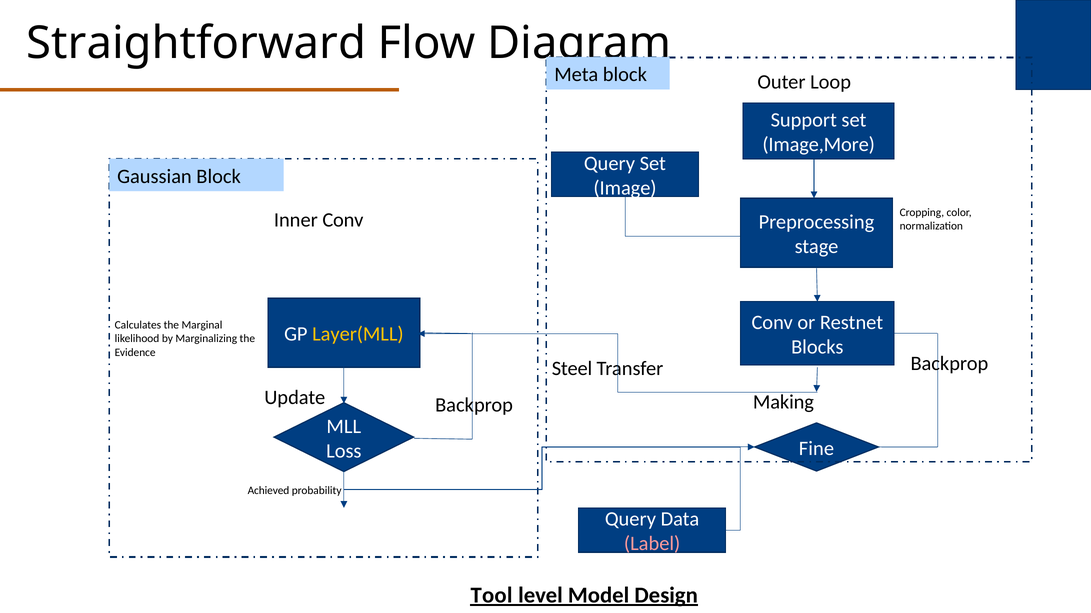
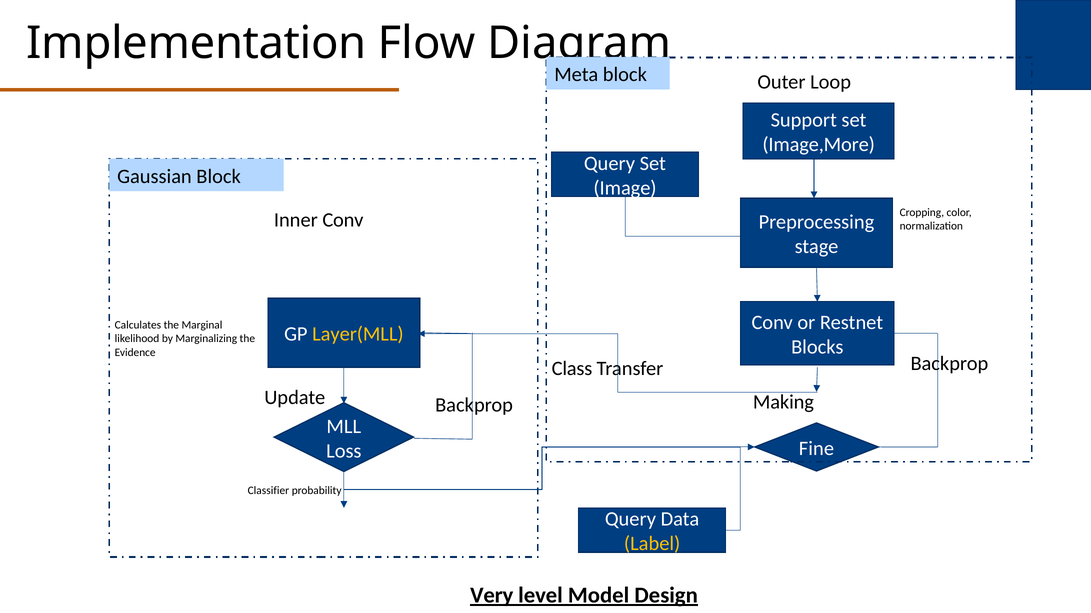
Straightforward: Straightforward -> Implementation (196, 43)
Steel: Steel -> Class (572, 369)
Achieved: Achieved -> Classifier (268, 491)
Label colour: pink -> yellow (652, 544)
Tool: Tool -> Very (492, 596)
